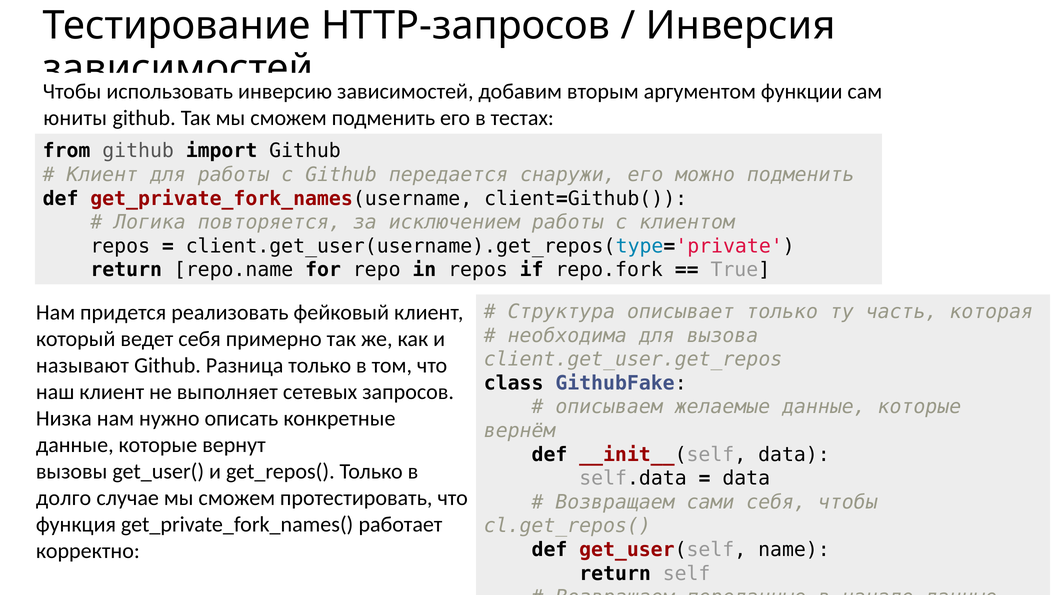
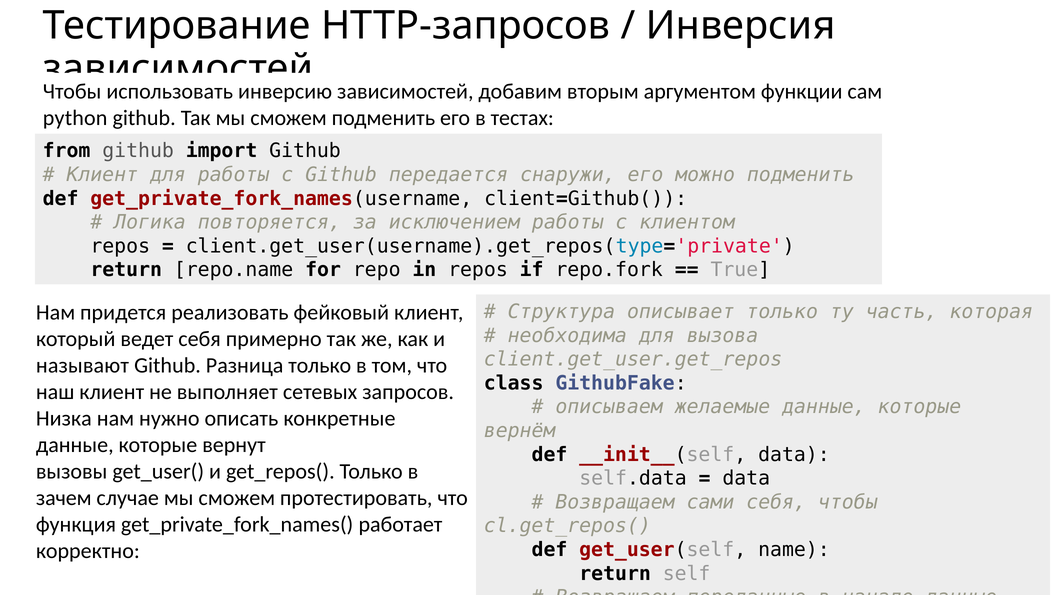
юниты: юниты -> python (75, 118)
долго: долго -> зачем (64, 498)
